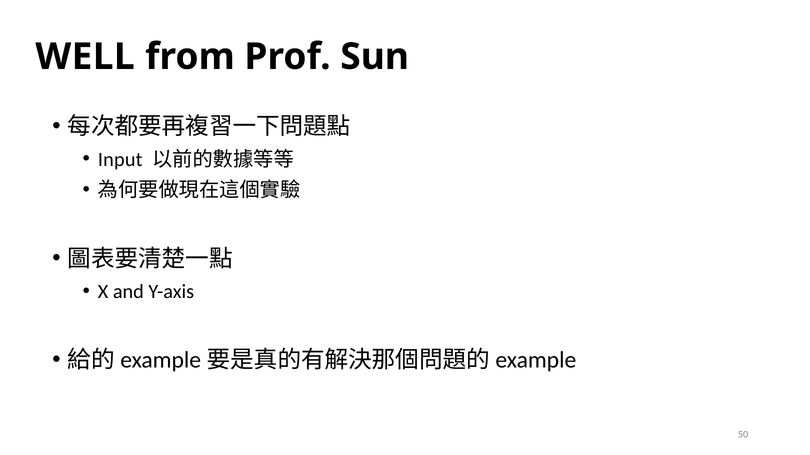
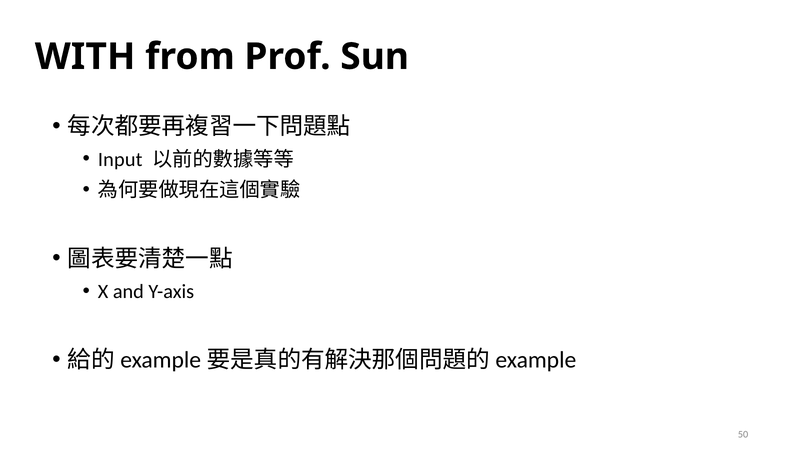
WELL: WELL -> WITH (85, 57)
